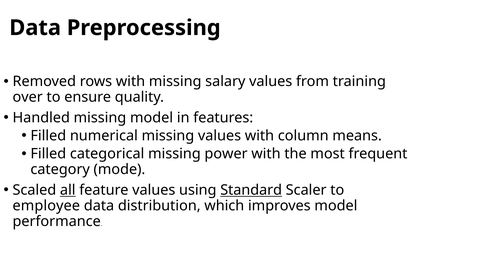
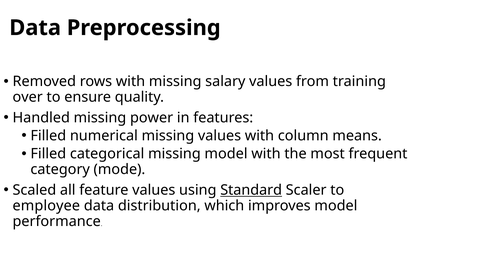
missing model: model -> power (152, 118)
missing power: power -> model (226, 154)
all underline: present -> none (68, 190)
